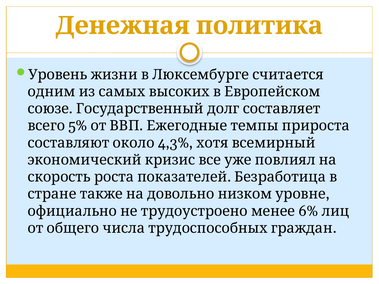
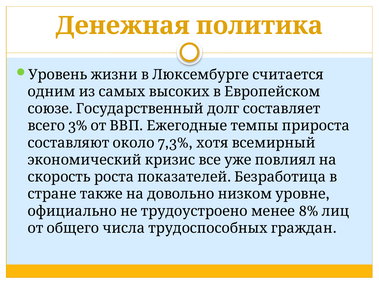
5%: 5% -> 3% (78, 126)
4,3%: 4,3% -> 7,3% (175, 143)
6%: 6% -> 8% (309, 211)
